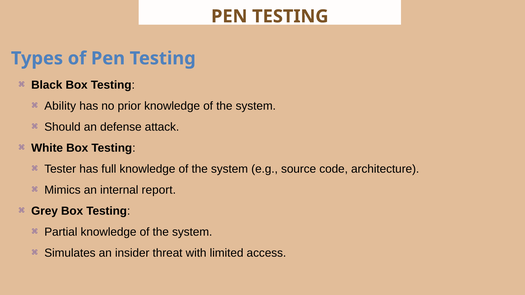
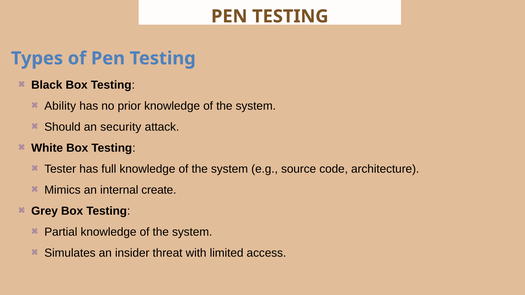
defense: defense -> security (121, 127)
report: report -> create (159, 190)
